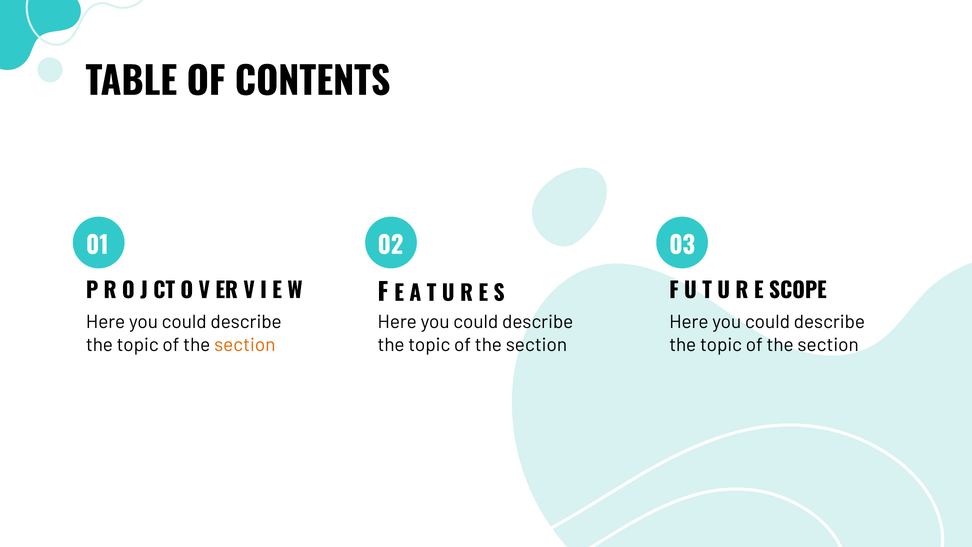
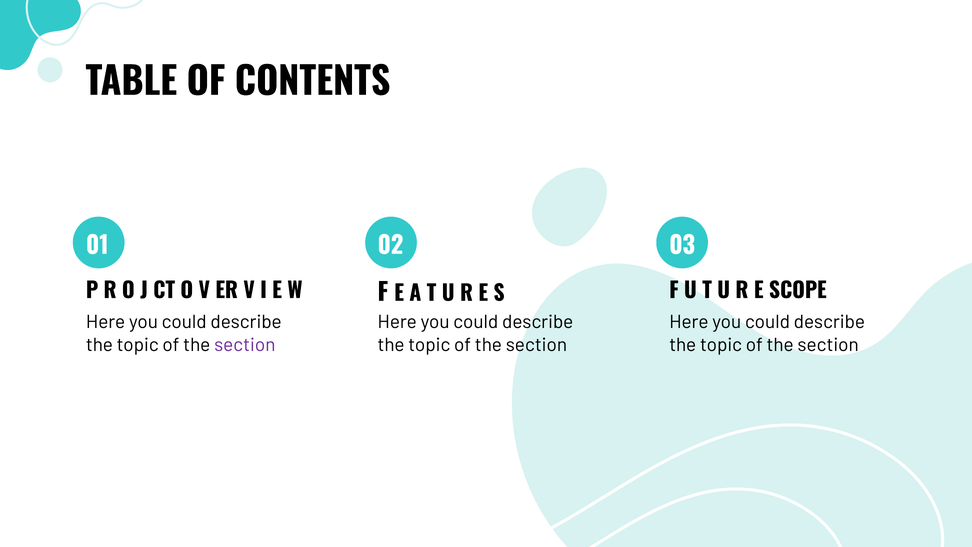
section colour: orange -> purple (245, 345)
